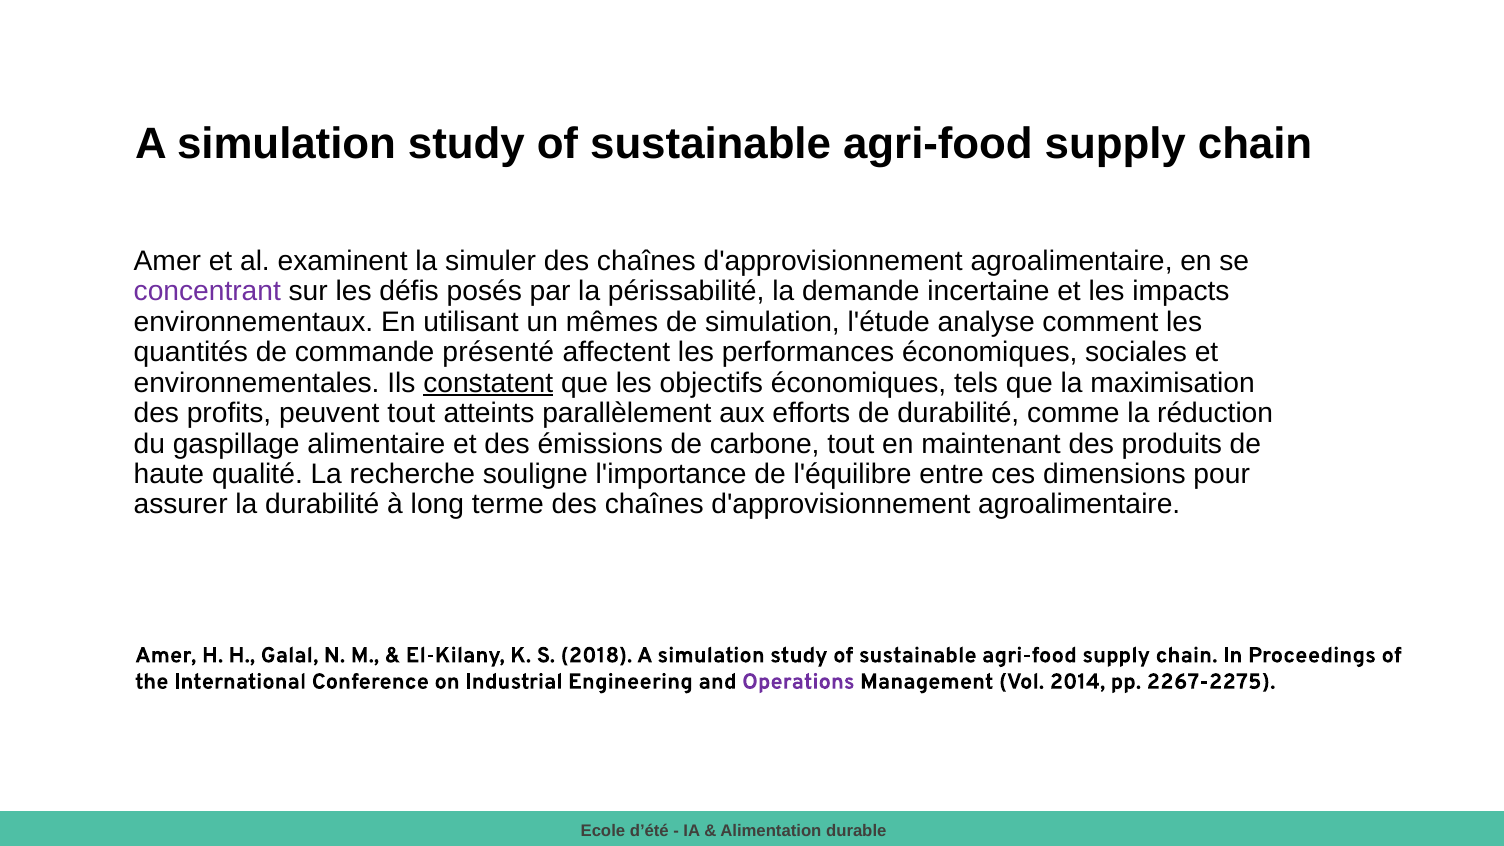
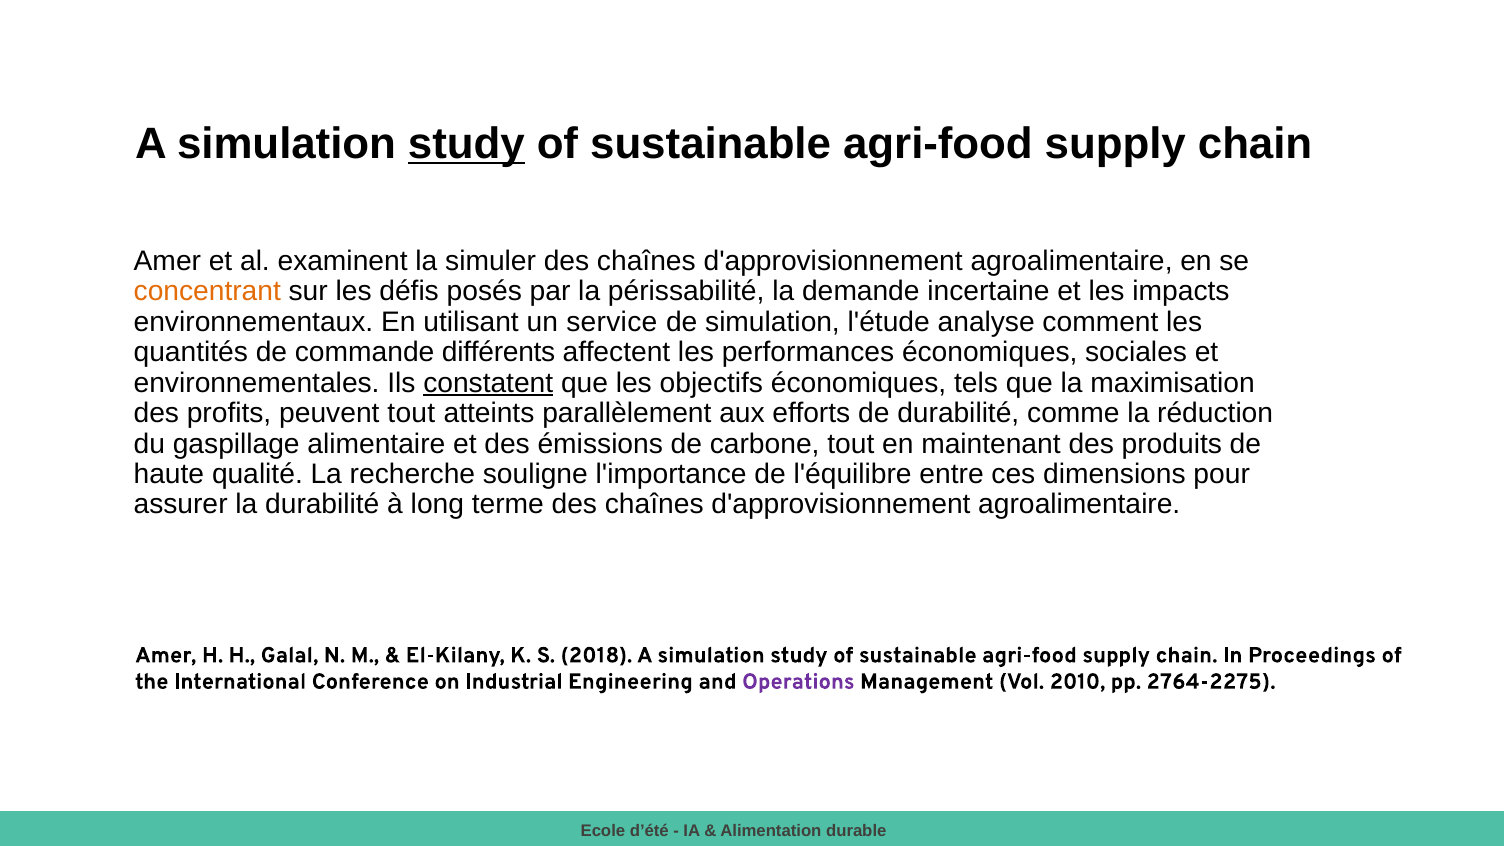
study underline: none -> present (466, 144)
concentrant colour: purple -> orange (207, 291)
mêmes: mêmes -> service (612, 322)
présenté: présenté -> différents (499, 352)
2014: 2014 -> 2010 (1078, 681)
2267-2275: 2267-2275 -> 2764-2275 (1211, 681)
